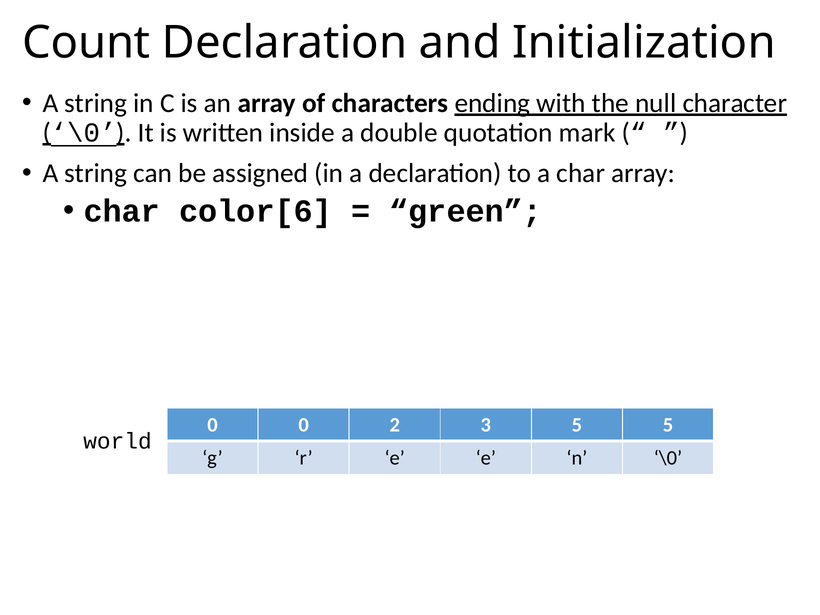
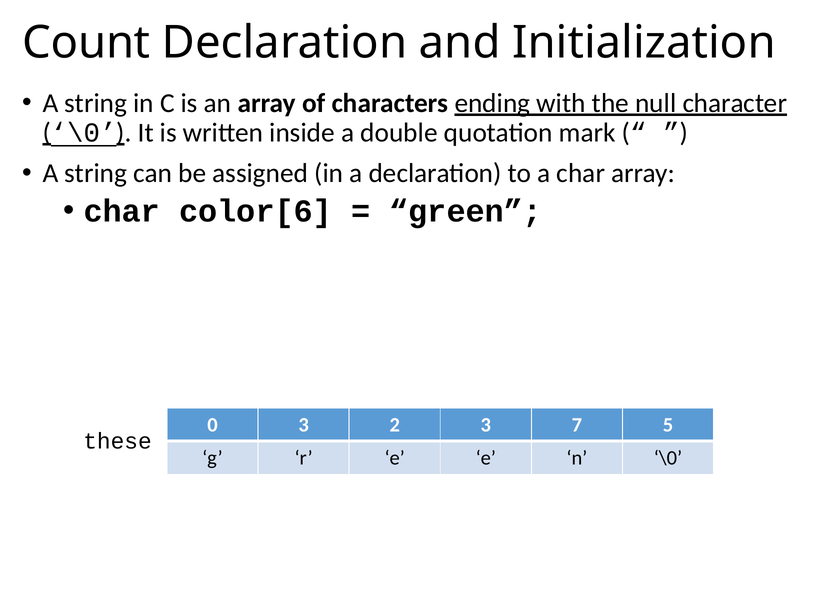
0 0: 0 -> 3 (304, 425)
3 5: 5 -> 7 (577, 425)
world: world -> these (118, 441)
